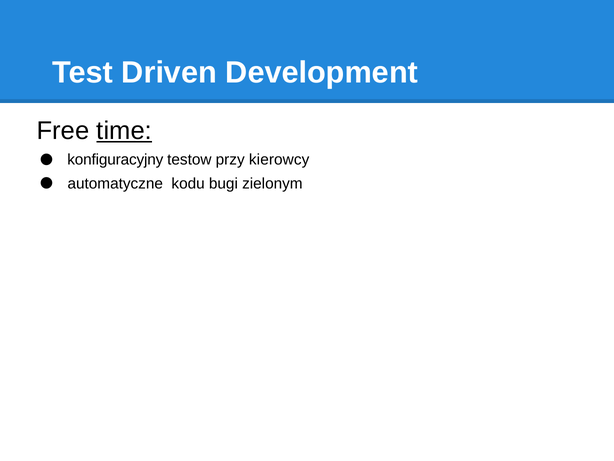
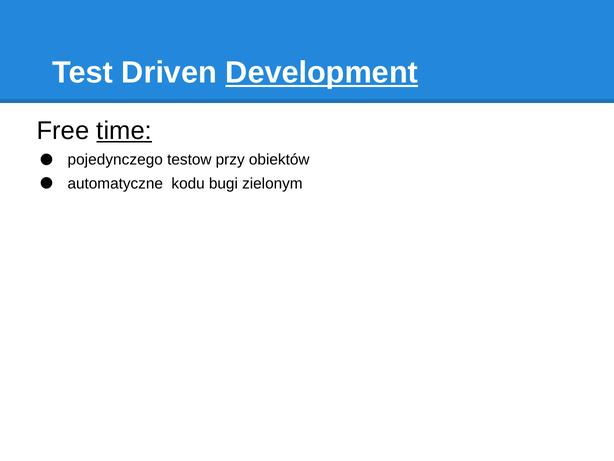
Development underline: none -> present (322, 73)
konfiguracyjny: konfiguracyjny -> pojedynczego (115, 160)
kierowcy: kierowcy -> obiektów (279, 160)
